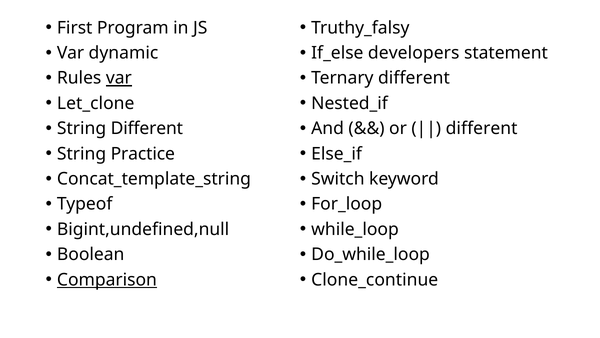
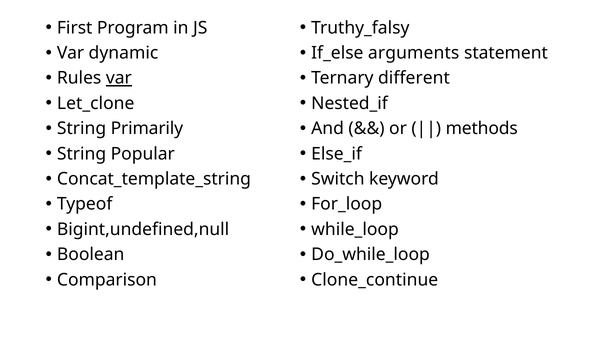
developers: developers -> arguments (414, 53)
String Different: Different -> Primarily (147, 128)
different: different -> methods (482, 128)
Practice: Practice -> Popular (143, 154)
Comparison underline: present -> none (107, 279)
